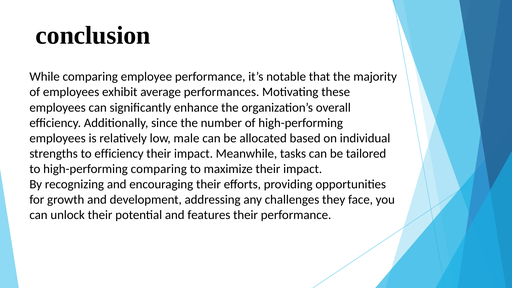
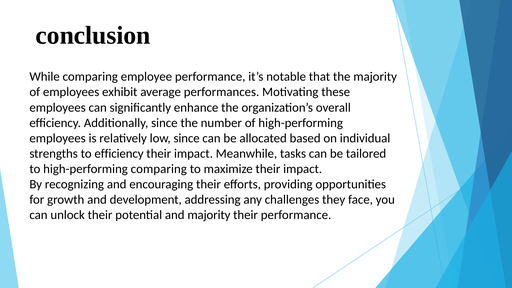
low male: male -> since (187, 138)
and features: features -> majority (209, 215)
